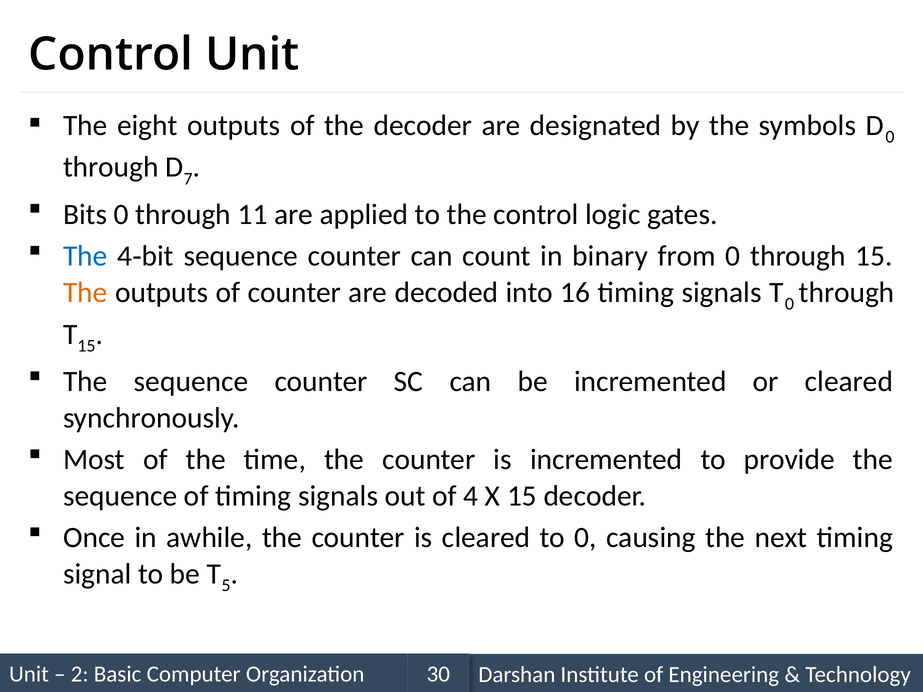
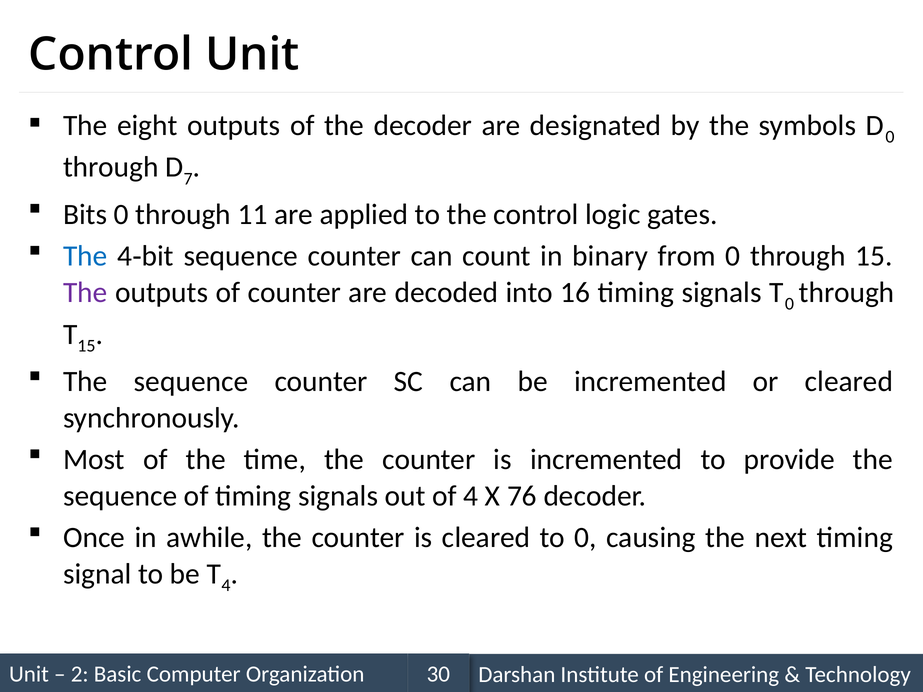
The colour: orange -> purple (85, 293)
X 15: 15 -> 76 (522, 496)
5: 5 -> 4 (226, 586)
